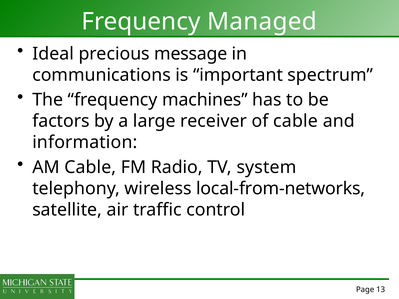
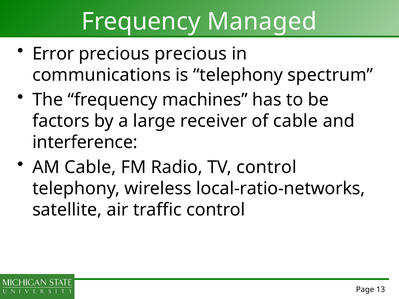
Ideal: Ideal -> Error (53, 54)
precious message: message -> precious (191, 54)
is important: important -> telephony (238, 75)
information: information -> interference (85, 142)
TV system: system -> control (267, 167)
local-from-networks: local-from-networks -> local-ratio-networks (281, 189)
